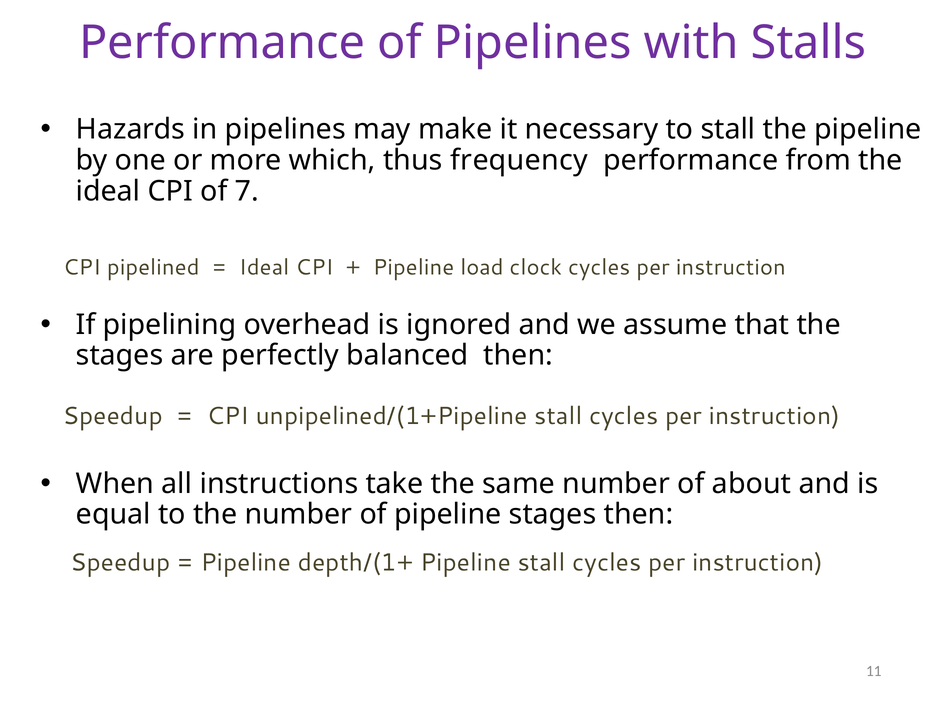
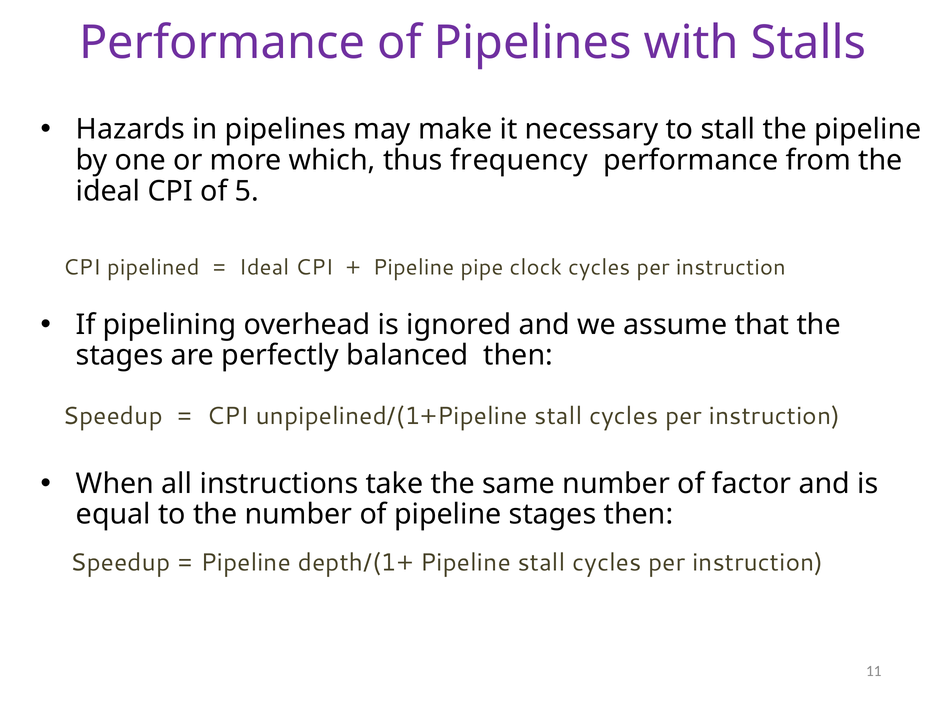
7: 7 -> 5 (247, 191)
load: load -> pipe (482, 268)
about: about -> factor (752, 484)
